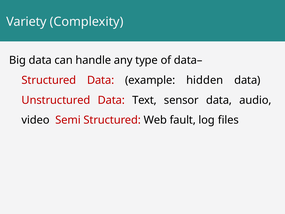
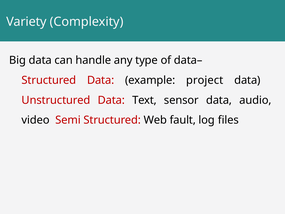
hidden: hidden -> project (205, 80)
